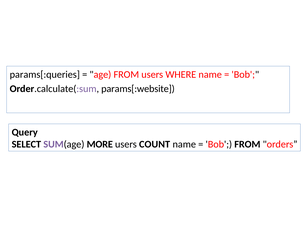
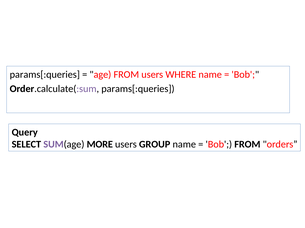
Order.calculate(:sum params[:website: params[:website -> params[:queries (138, 89)
COUNT: COUNT -> GROUP (155, 145)
